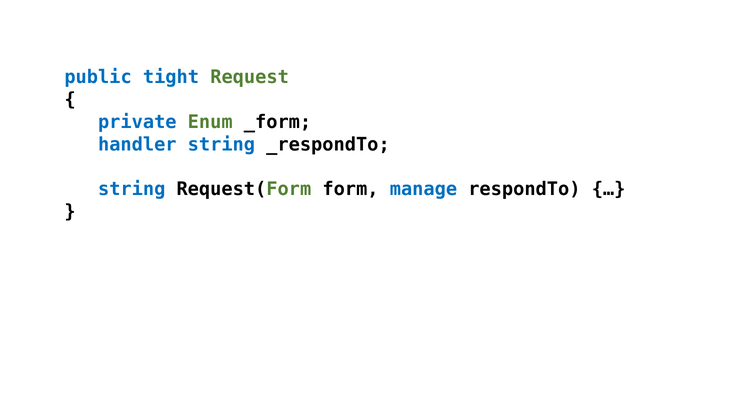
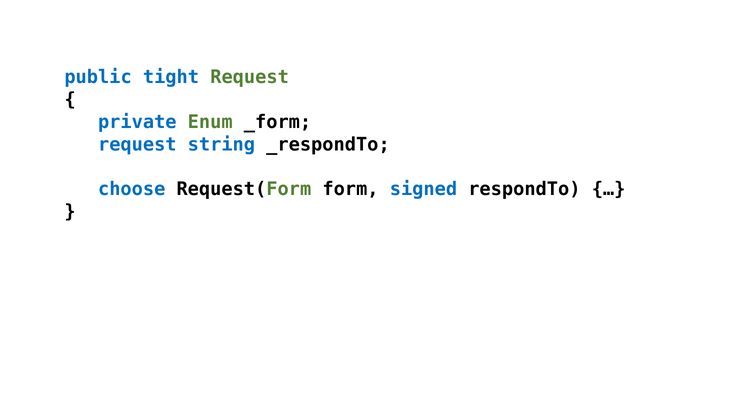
handler: handler -> request (137, 144)
string: string -> choose (132, 189)
manage: manage -> signed (423, 189)
